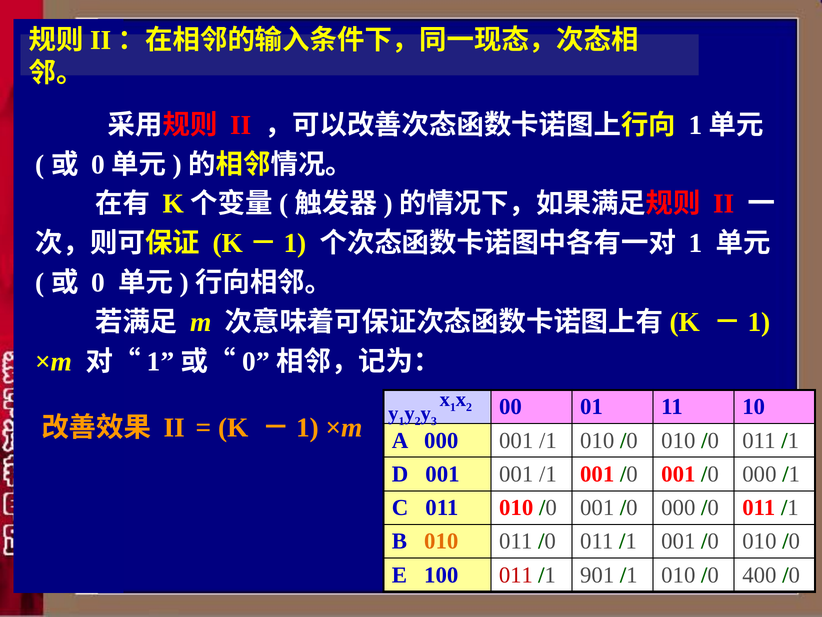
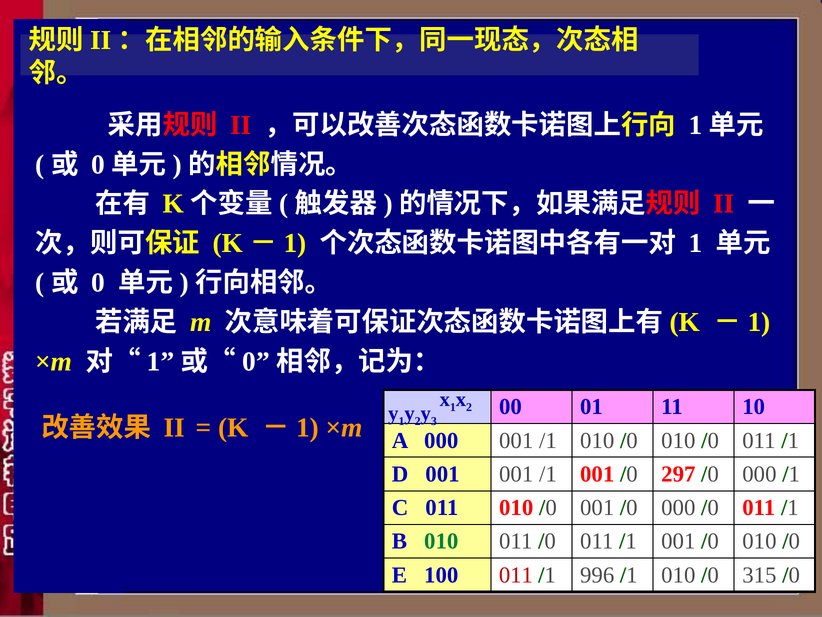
001 /0 001: 001 -> 297 (678, 474)
010 colour: orange -> green (441, 541)
901: 901 -> 996 (597, 575)
400: 400 -> 315 (759, 575)
